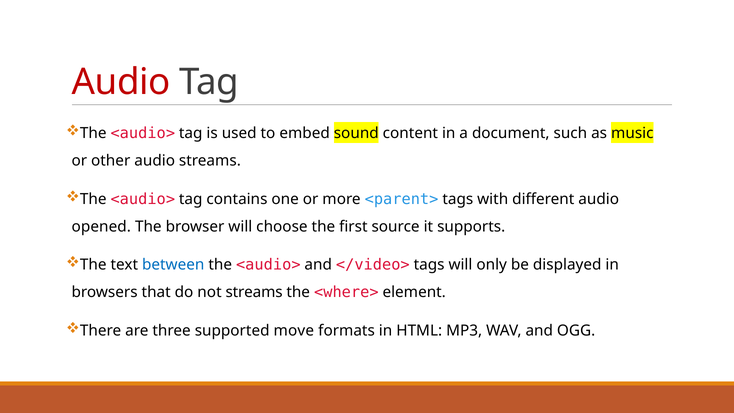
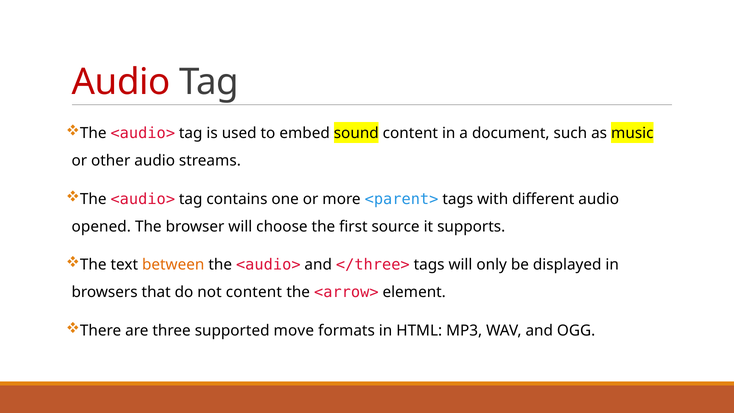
between colour: blue -> orange (173, 265)
</video>: </video> -> </three> (373, 265)
not streams: streams -> content (254, 292)
<where>: <where> -> <arrow> (346, 292)
